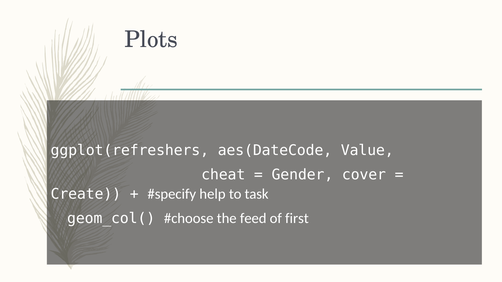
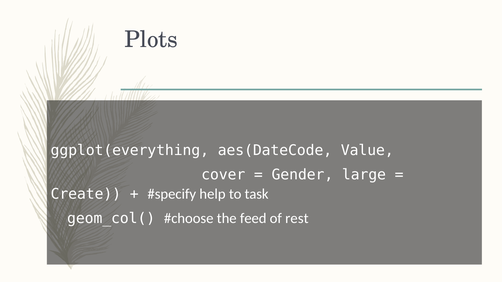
ggplot(refreshers: ggplot(refreshers -> ggplot(everything (130, 151)
cheat: cheat -> cover (223, 175)
cover: cover -> large (364, 175)
first: first -> rest (297, 219)
